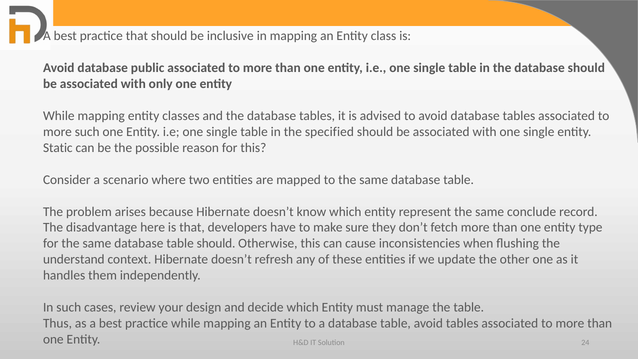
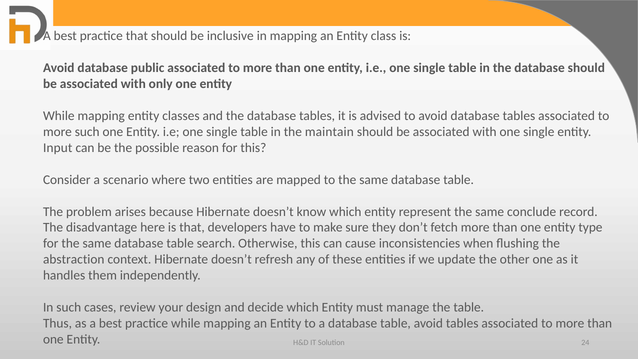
specified: specified -> maintain (329, 132)
Static: Static -> Input (58, 148)
table should: should -> search (216, 243)
understand: understand -> abstraction (74, 259)
